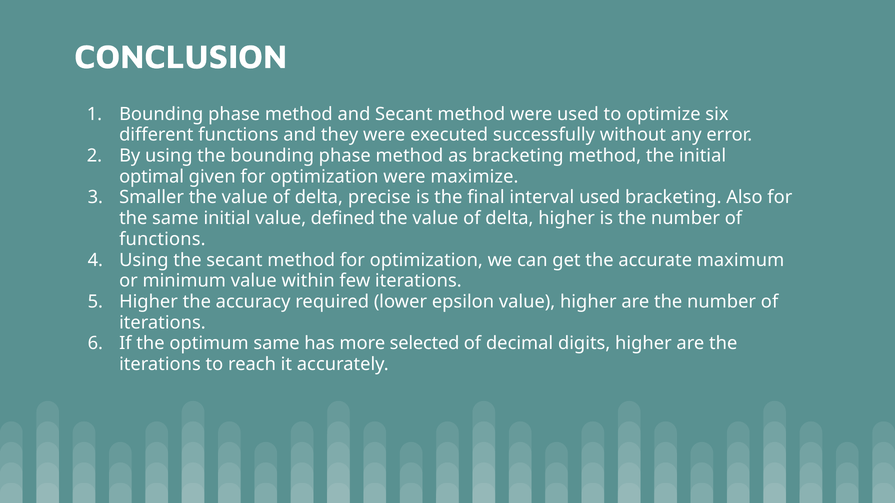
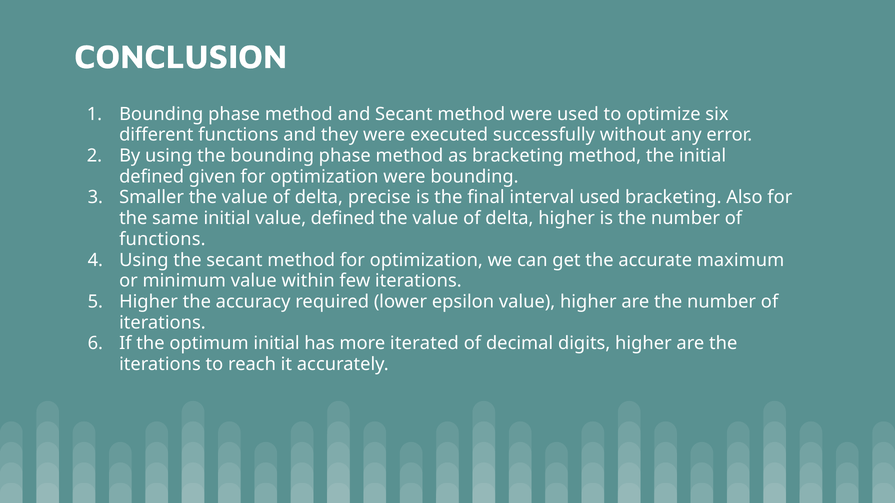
optimal: optimal -> defined (152, 177)
were maximize: maximize -> bounding (474, 177)
optimum same: same -> initial (277, 344)
selected: selected -> iterated (424, 344)
